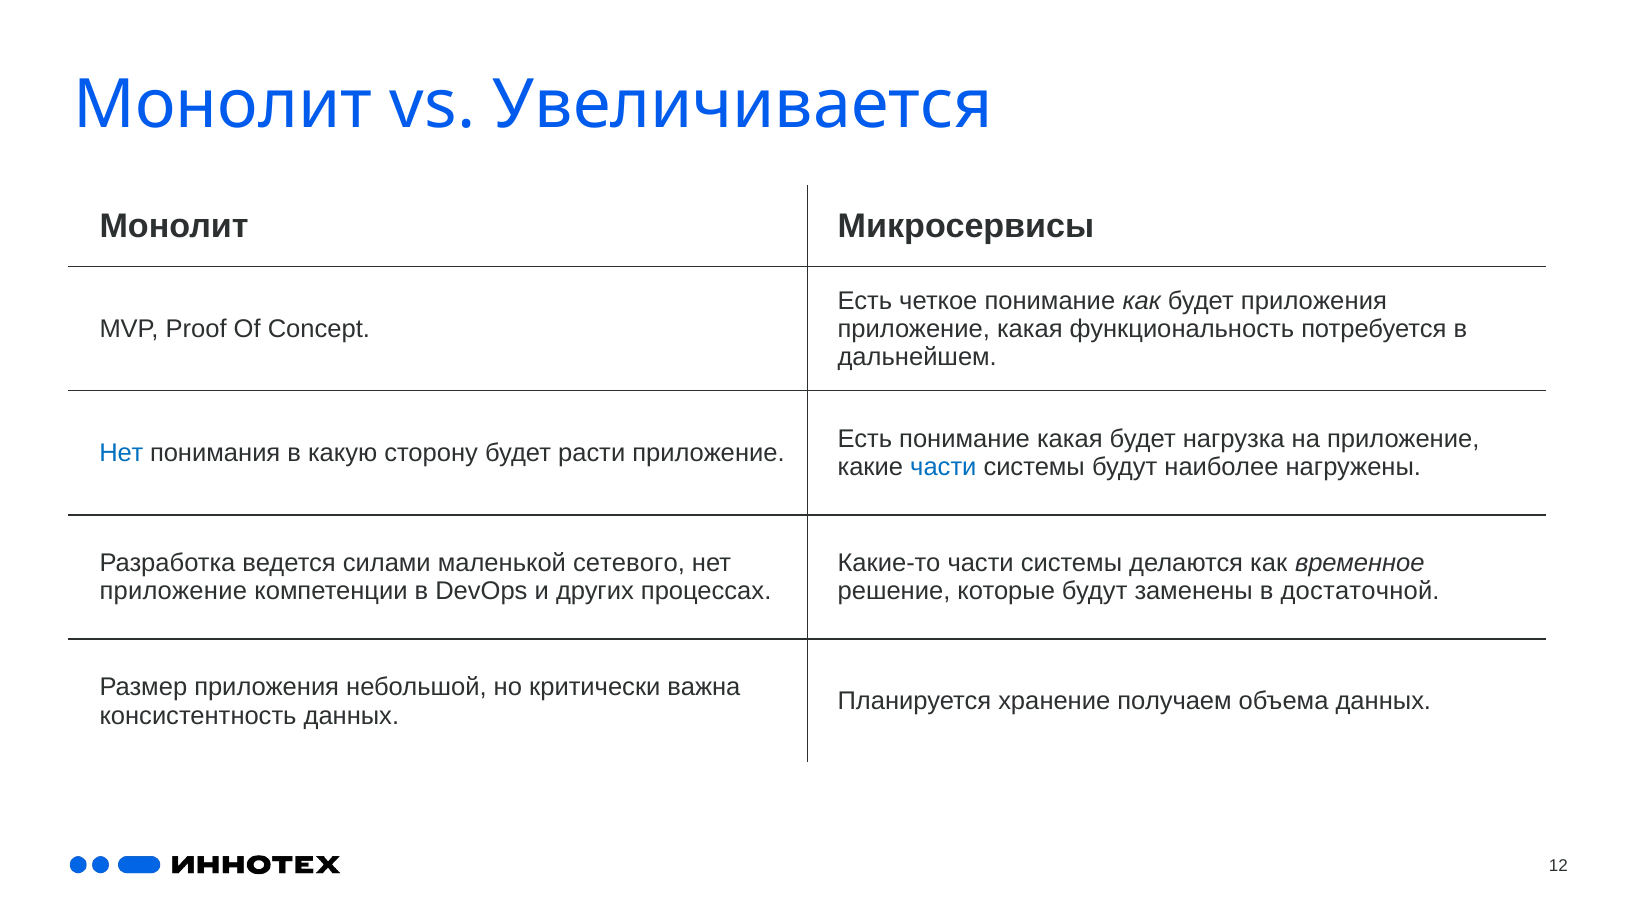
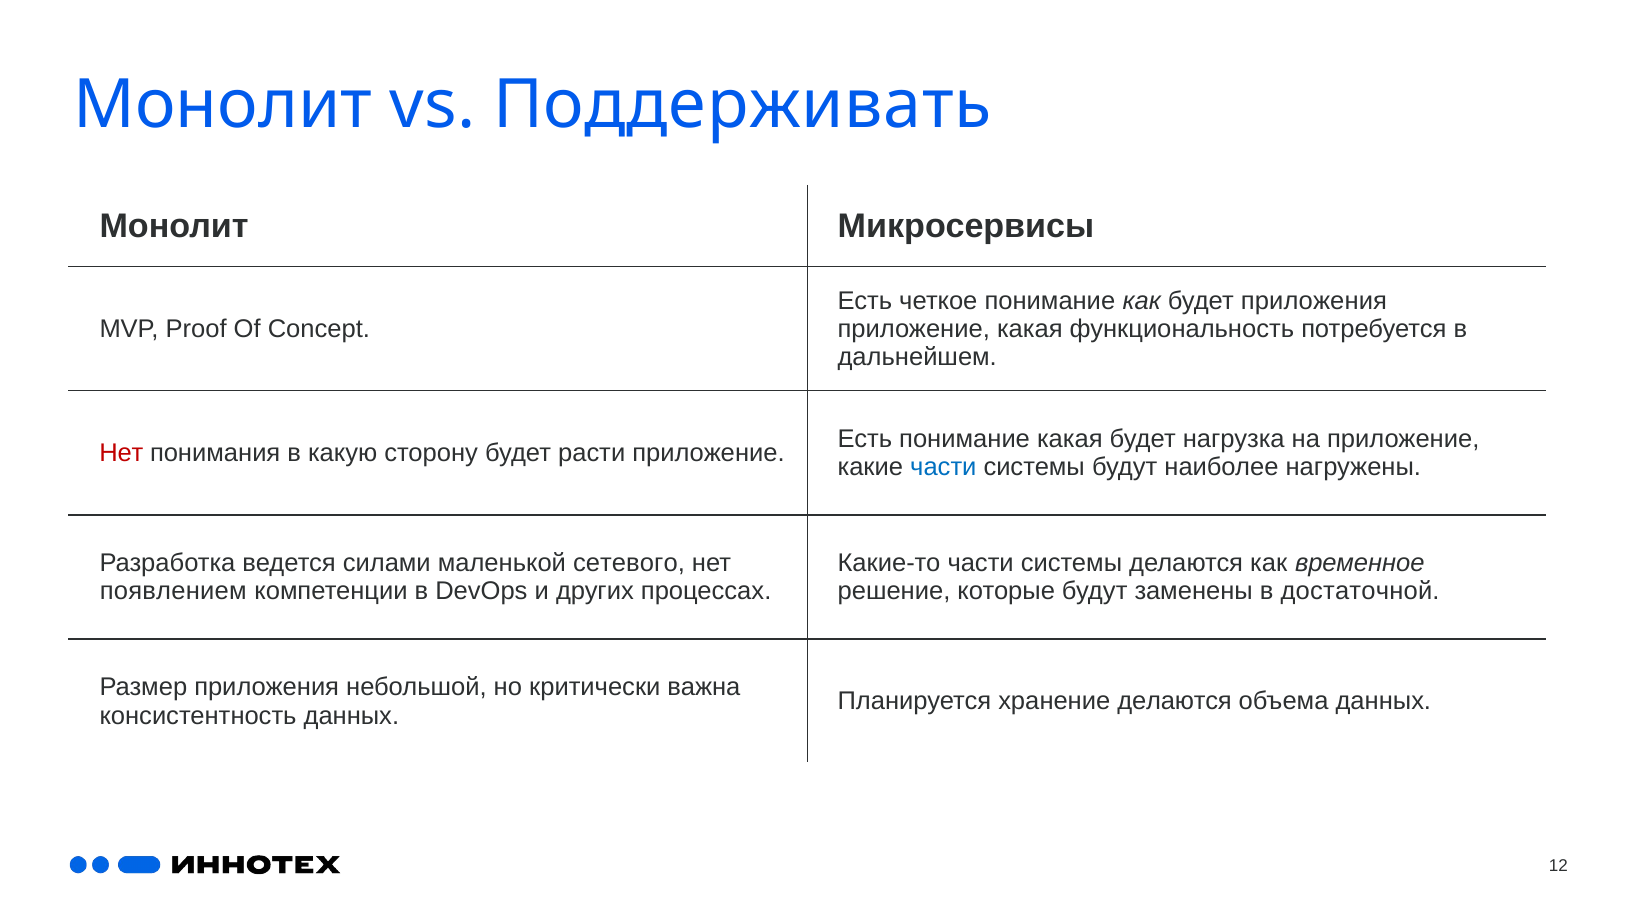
Увеличивается: Увеличивается -> Поддерживать (742, 105)
Нет colour: blue -> red (121, 453)
приложение: приложение -> появлением (173, 592)
хранение получаем: получаем -> делаются (1175, 702)
